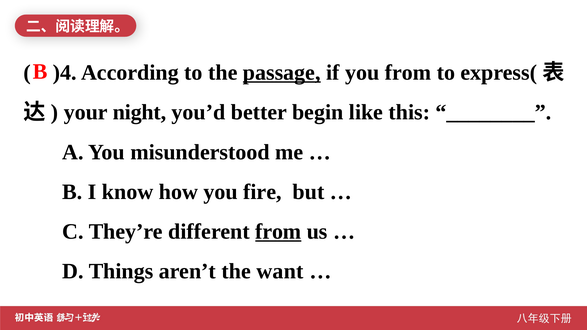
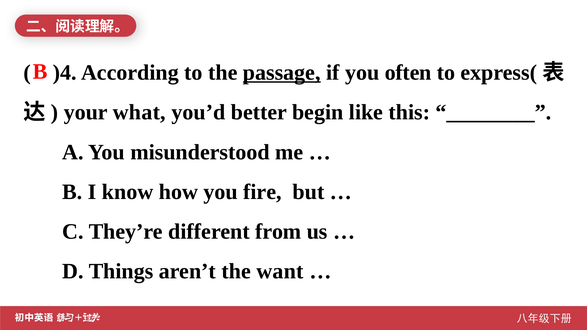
you from: from -> often (408, 73)
night: night -> what (139, 112)
from underline: present -> none (278, 232)
